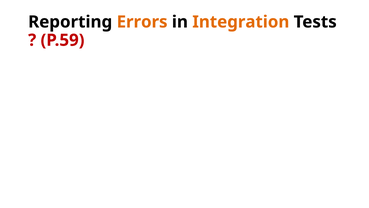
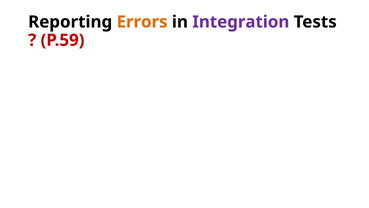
Integration colour: orange -> purple (241, 22)
